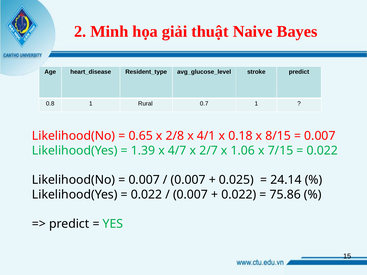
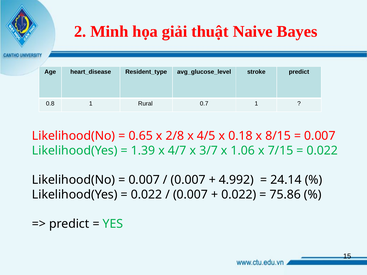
4/1: 4/1 -> 4/5 (206, 136)
2/7: 2/7 -> 3/7 (209, 151)
0.025: 0.025 -> 4.992 (236, 180)
